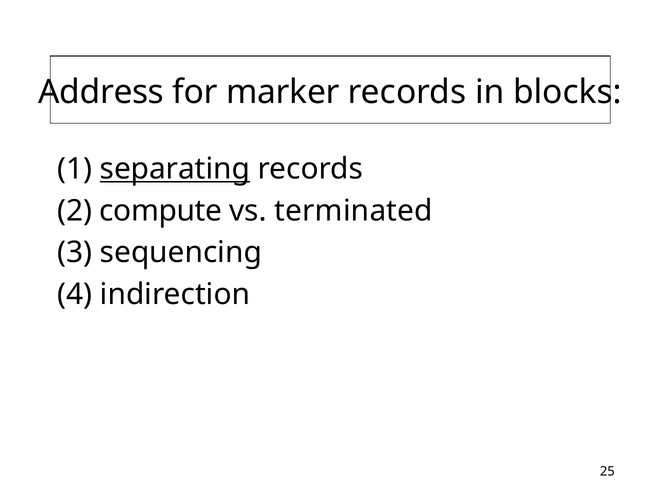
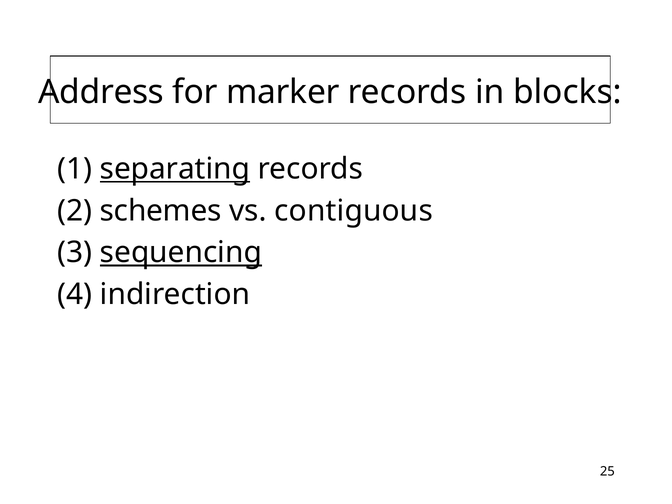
compute: compute -> schemes (161, 211)
terminated: terminated -> contiguous (354, 211)
sequencing underline: none -> present (181, 253)
